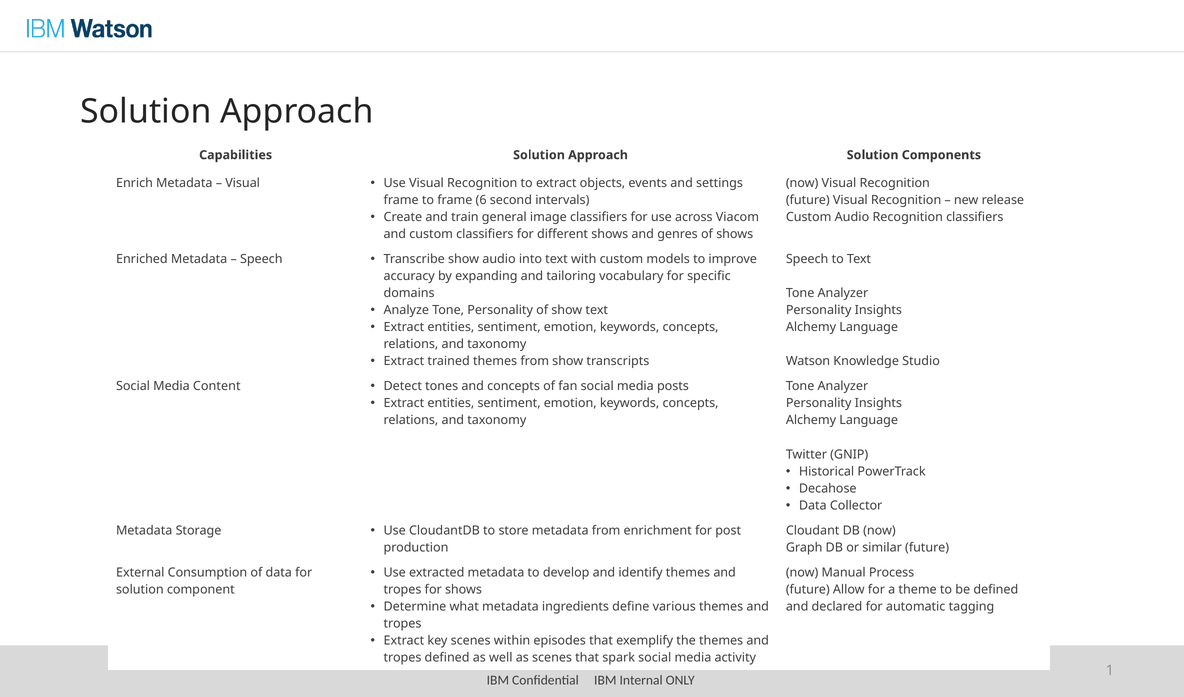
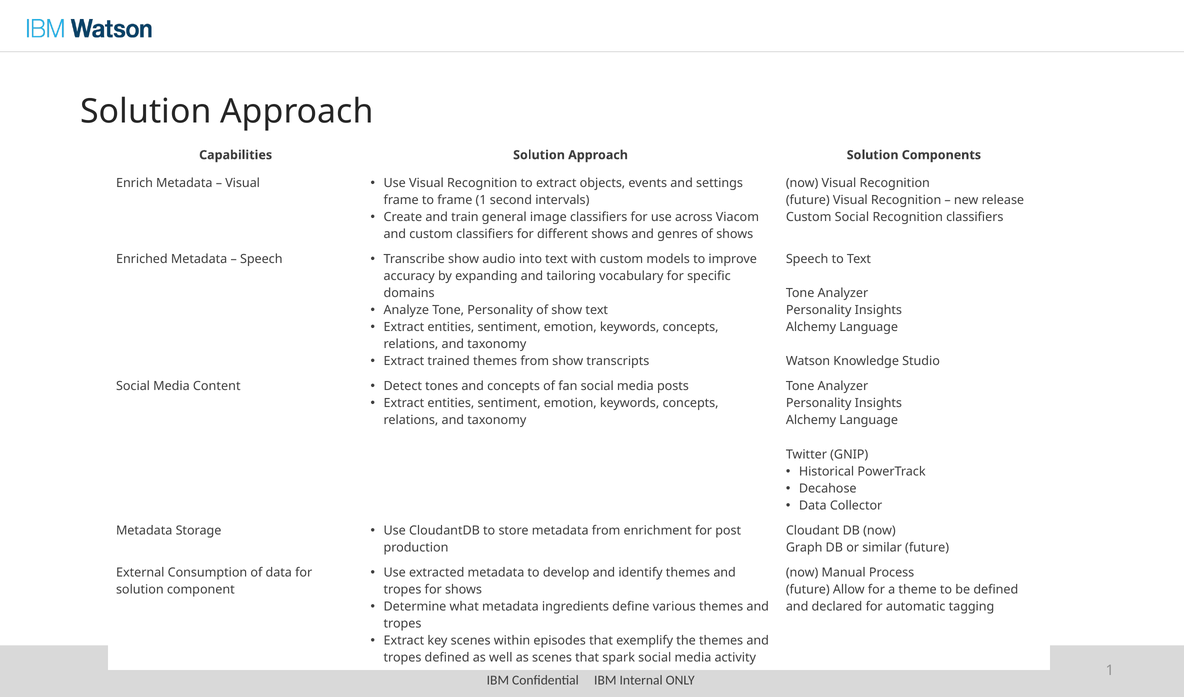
frame 6: 6 -> 1 (481, 200)
Custom Audio: Audio -> Social (852, 217)
